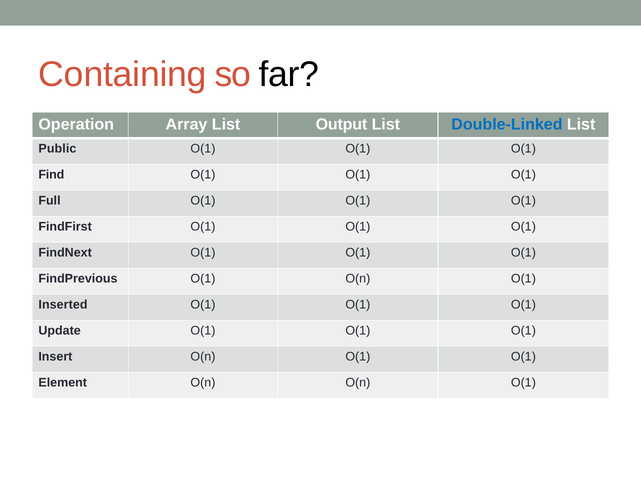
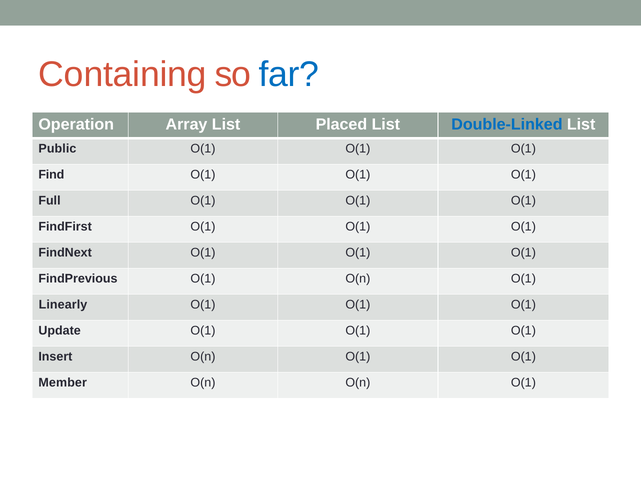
far colour: black -> blue (289, 75)
Output: Output -> Placed (341, 125)
Inserted: Inserted -> Linearly (63, 305)
Element: Element -> Member (63, 383)
